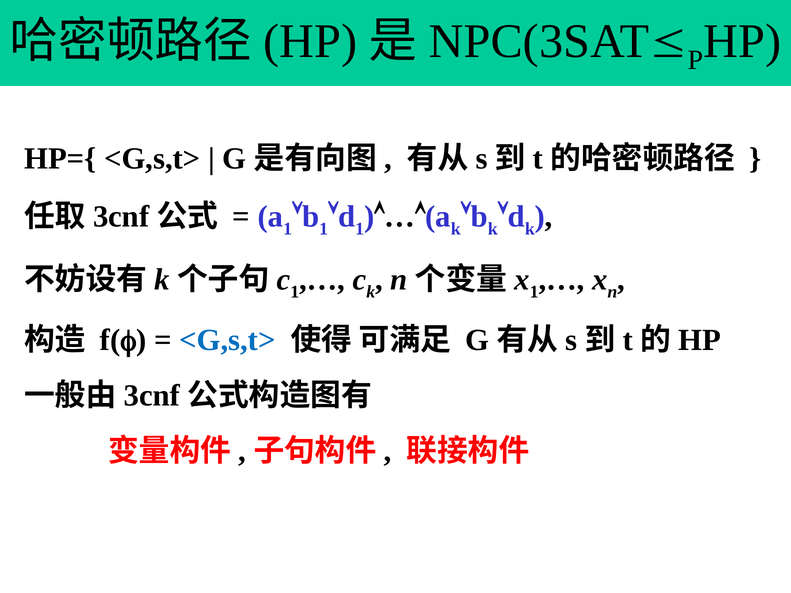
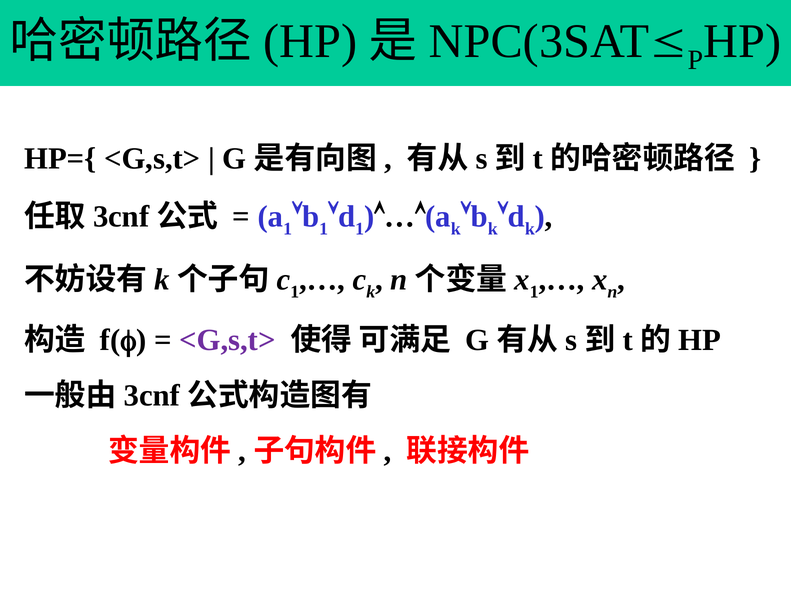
<G,s,t> colour: blue -> purple (227, 340)
